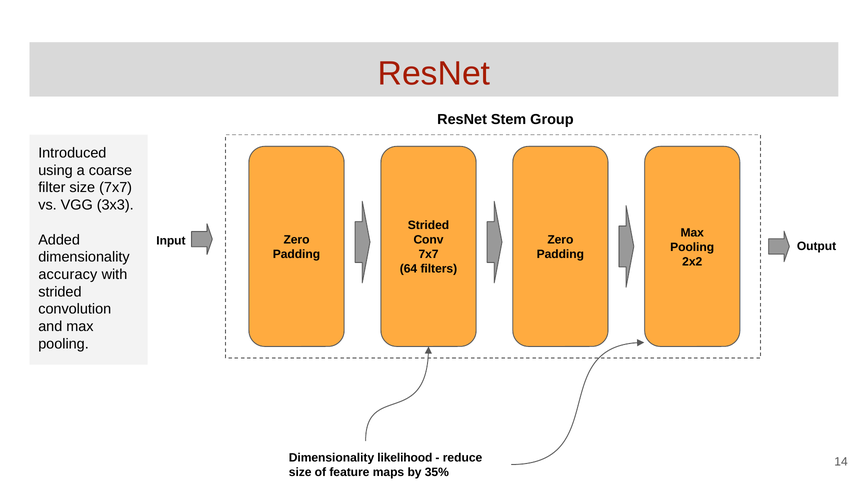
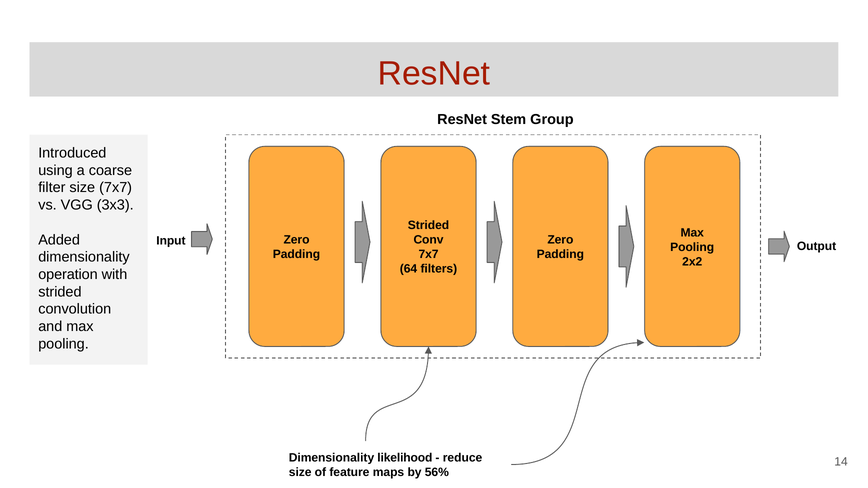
accuracy: accuracy -> operation (68, 275)
35%: 35% -> 56% (437, 473)
